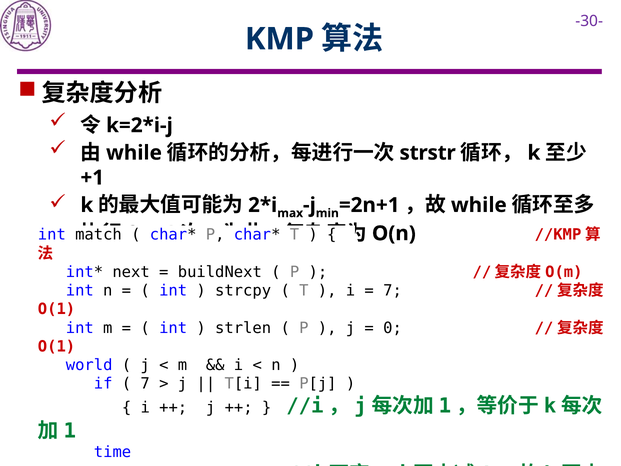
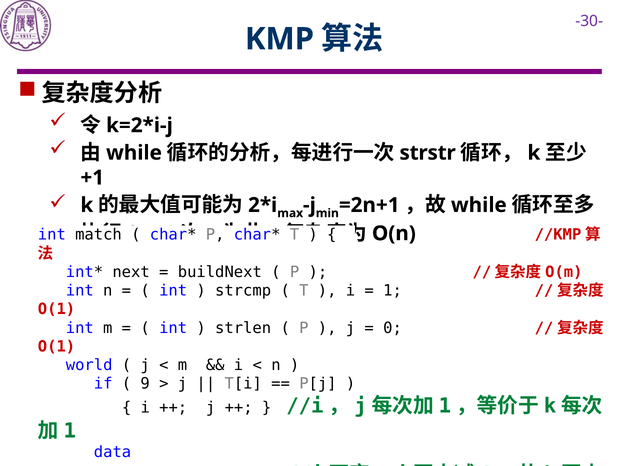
strcpy: strcpy -> strcmp (243, 291)
7: 7 -> 1 (393, 291)
7: 7 -> 9 (145, 384)
time: time -> data (113, 452)
